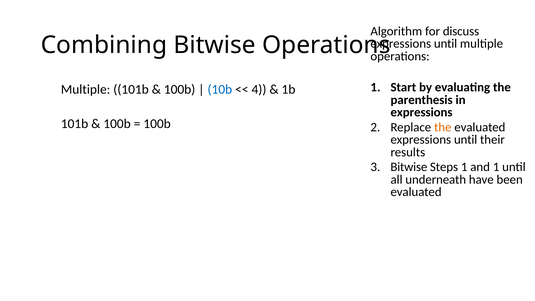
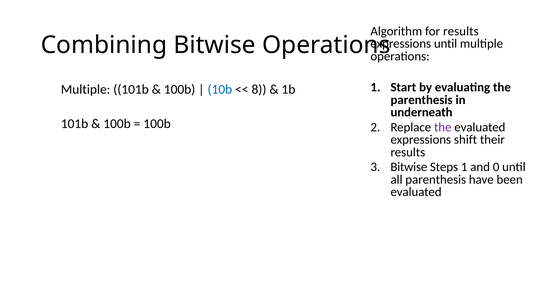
for discuss: discuss -> results (461, 31)
4: 4 -> 8 (259, 89)
expressions: expressions -> underneath (422, 112)
the colour: orange -> purple (443, 127)
until: until -> shift (466, 140)
and 1: 1 -> 0 (496, 167)
all underneath: underneath -> parenthesis (436, 179)
